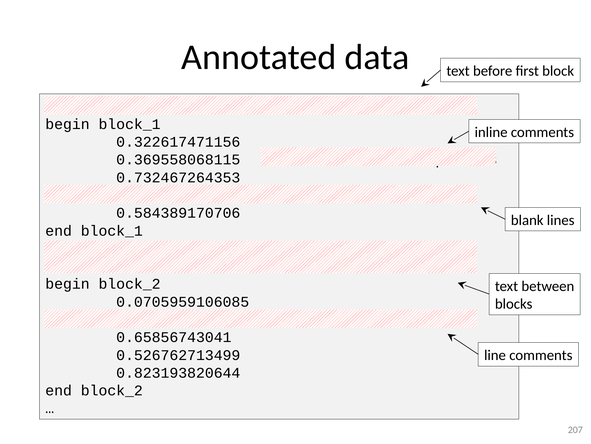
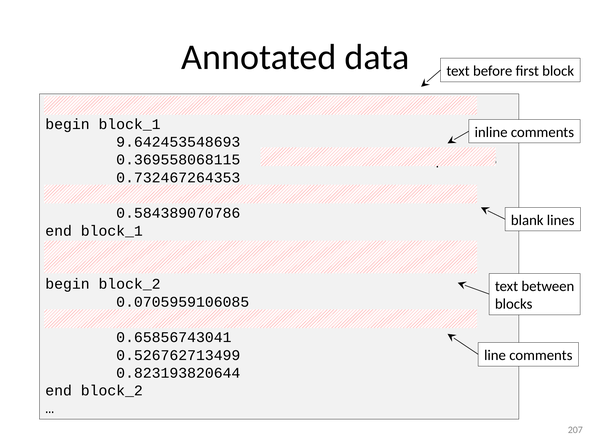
0.322617471156: 0.322617471156 -> 9.642453548693 (178, 142)
0.584389170706: 0.584389170706 -> 0.584389070786 (178, 213)
